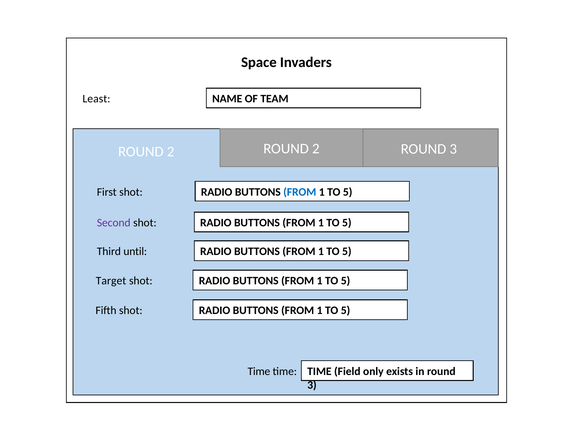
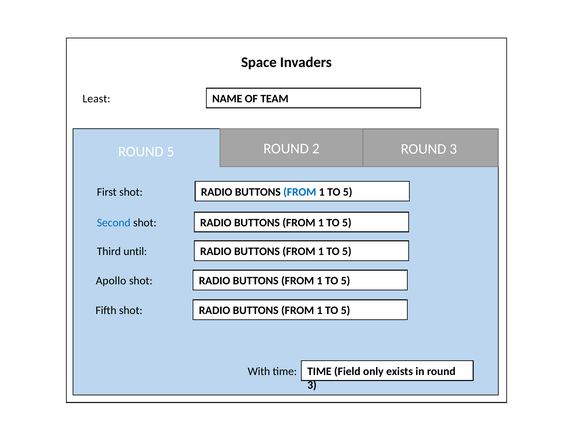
2: 2 -> 5 (171, 152)
Second colour: purple -> blue (114, 223)
Target: Target -> Apollo (111, 281)
Time: Time -> With (259, 371)
